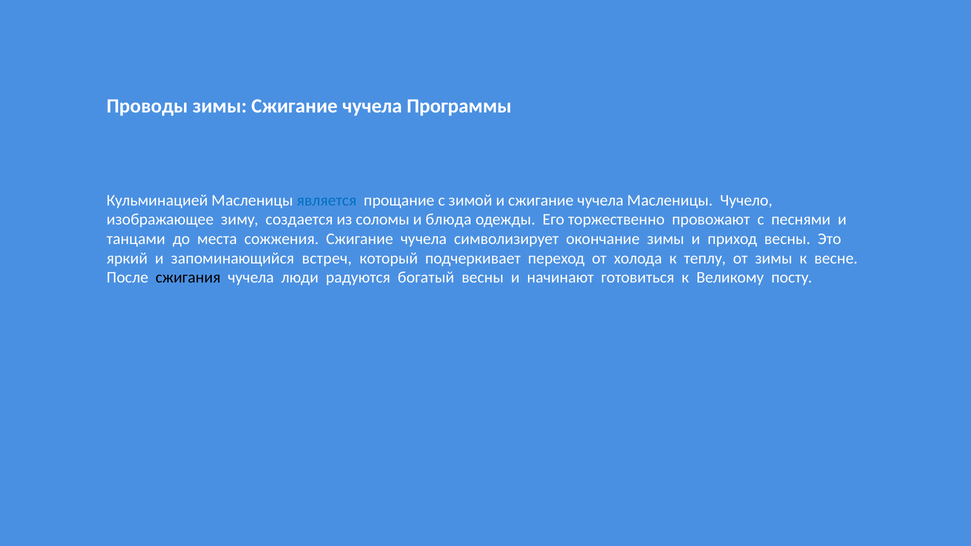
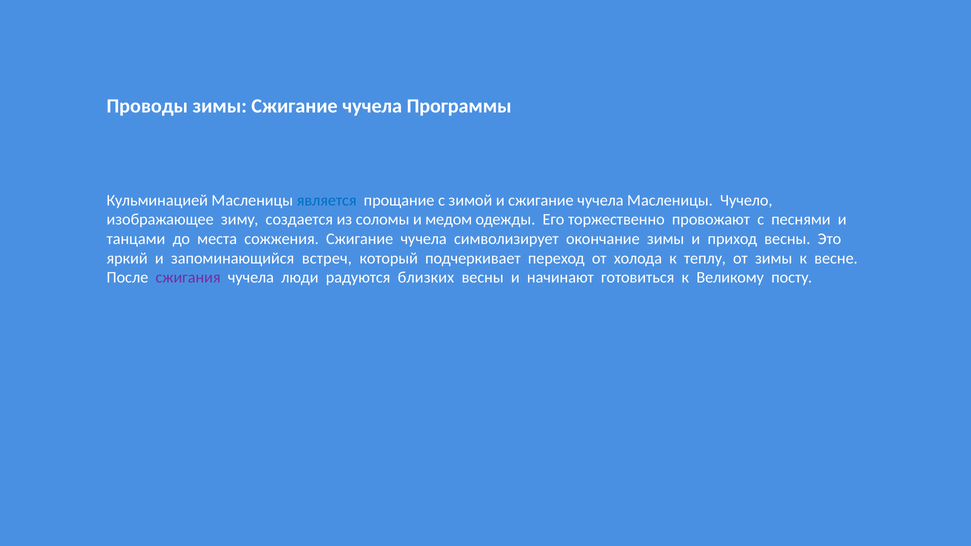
блюда: блюда -> медом (449, 220)
сжигания colour: black -> purple (188, 278)
богатый: богатый -> близких (426, 278)
